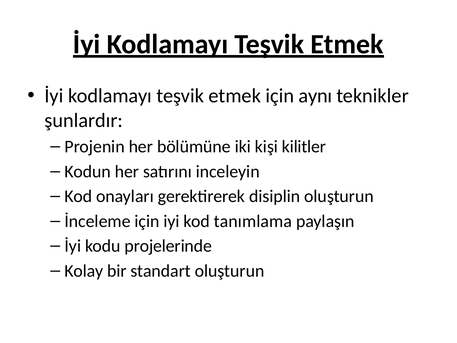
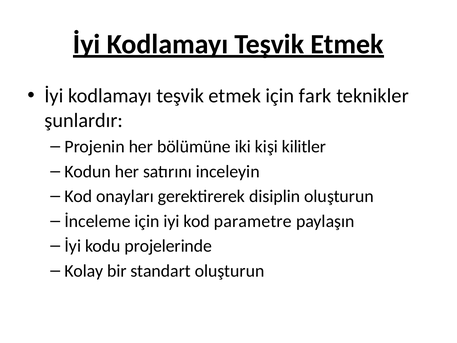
aynı: aynı -> fark (315, 96)
tanımlama: tanımlama -> parametre (253, 221)
